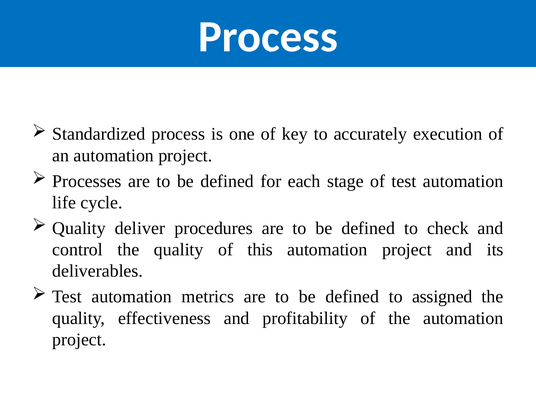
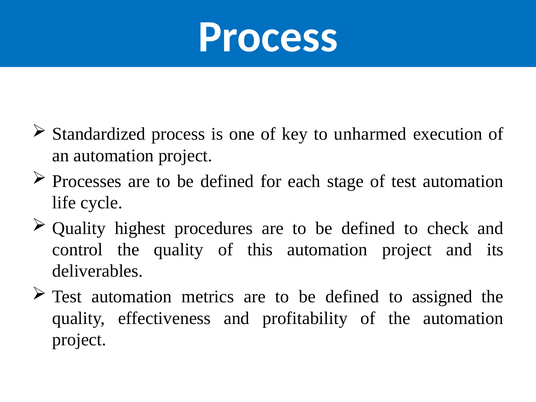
accurately: accurately -> unharmed (370, 134)
deliver: deliver -> highest (140, 228)
